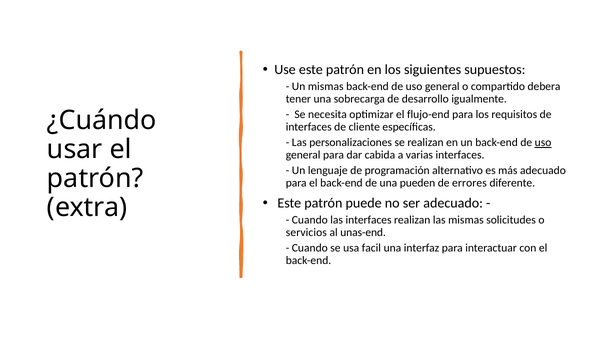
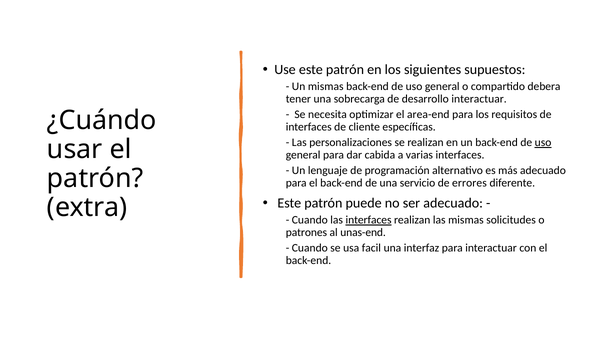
desarrollo igualmente: igualmente -> interactuar (479, 99)
flujo-end: flujo-end -> area-end (428, 115)
pueden: pueden -> servicio (418, 183)
interfaces underline: none -> present (369, 220)
servicios: servicios -> patrones (306, 233)
